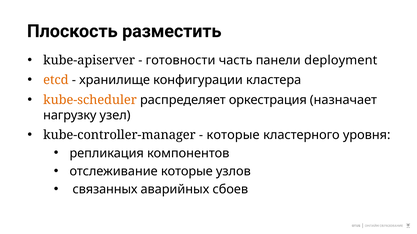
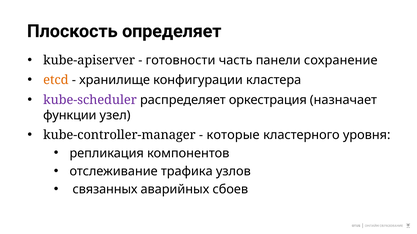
разместить: разместить -> определяет (172, 31)
deployment: deployment -> сохранение (341, 60)
kube-scheduler colour: orange -> purple (90, 100)
нагрузку: нагрузку -> функции (70, 115)
отслеживание которые: которые -> трафика (187, 172)
